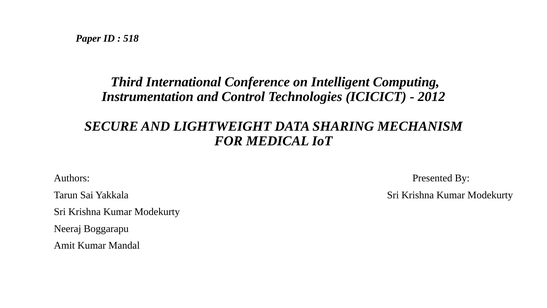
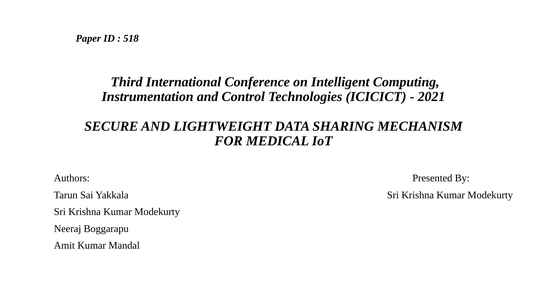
2012: 2012 -> 2021 (432, 97)
